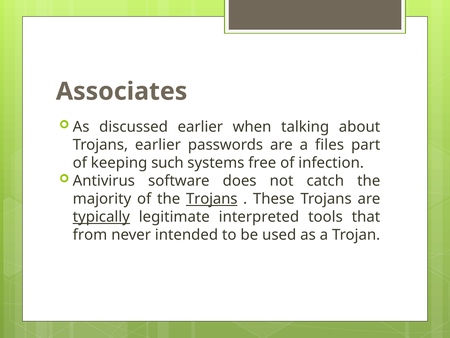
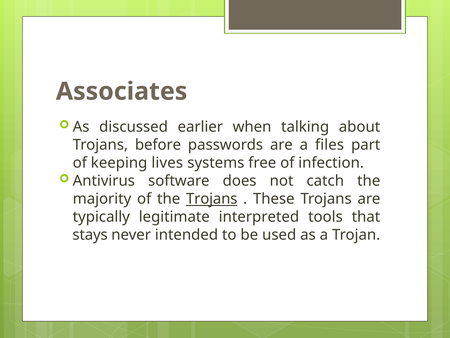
Trojans earlier: earlier -> before (158, 145)
such: such -> lives (167, 163)
typically underline: present -> none (101, 217)
from: from -> stays (90, 235)
